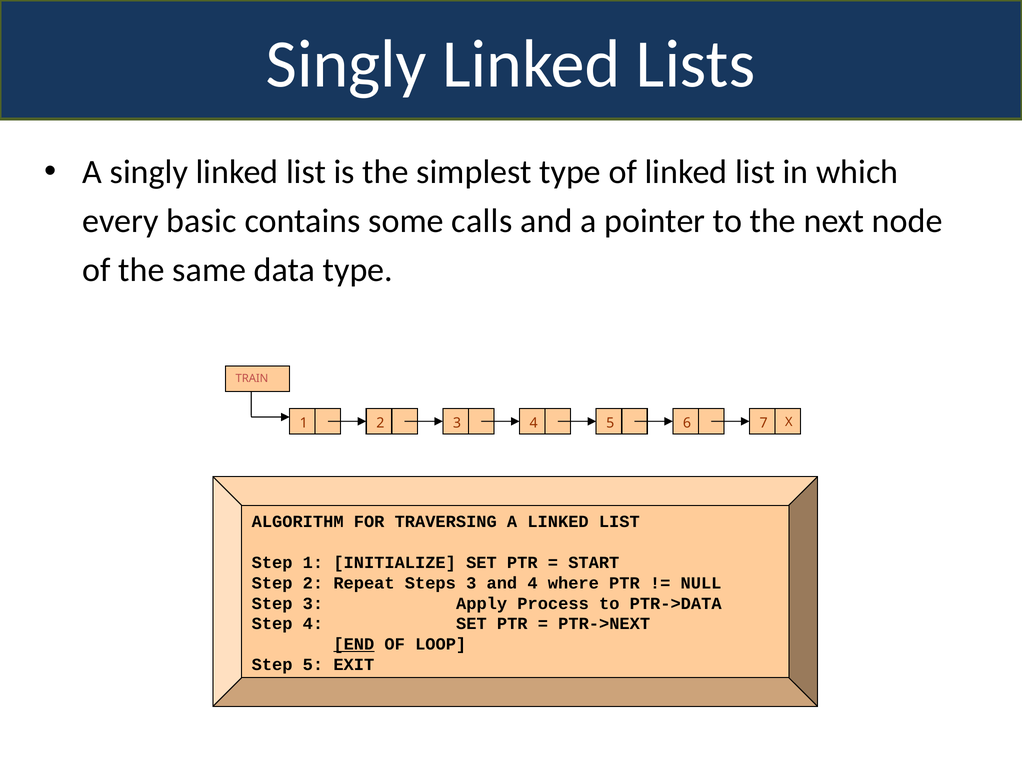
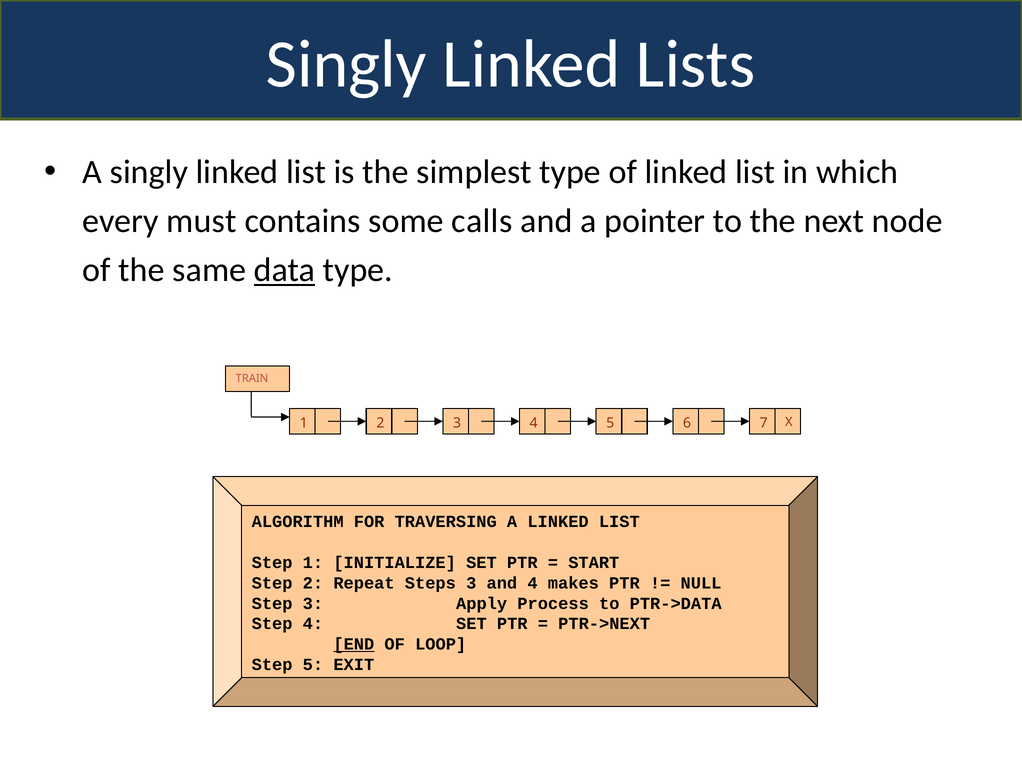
basic: basic -> must (201, 221)
data underline: none -> present (285, 270)
where: where -> makes (573, 583)
